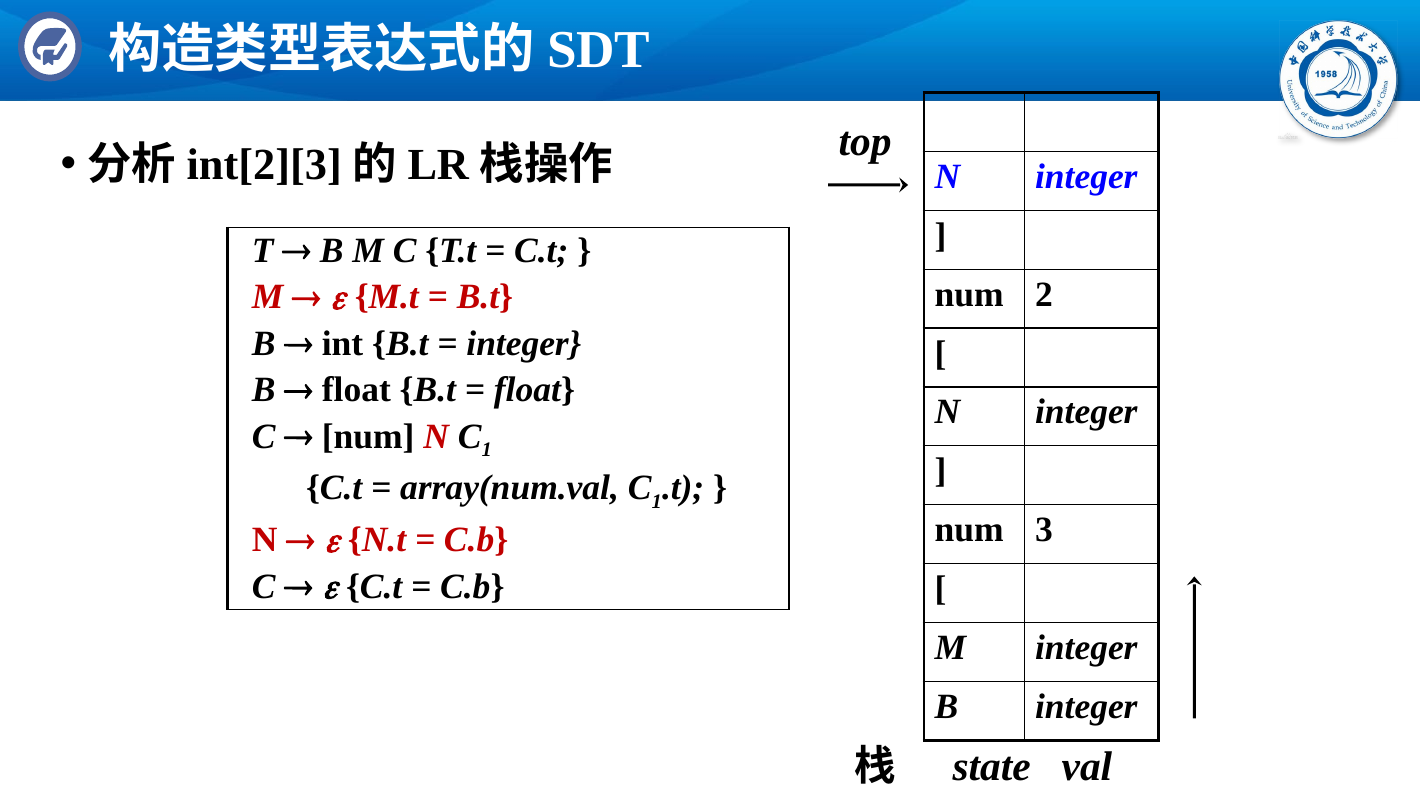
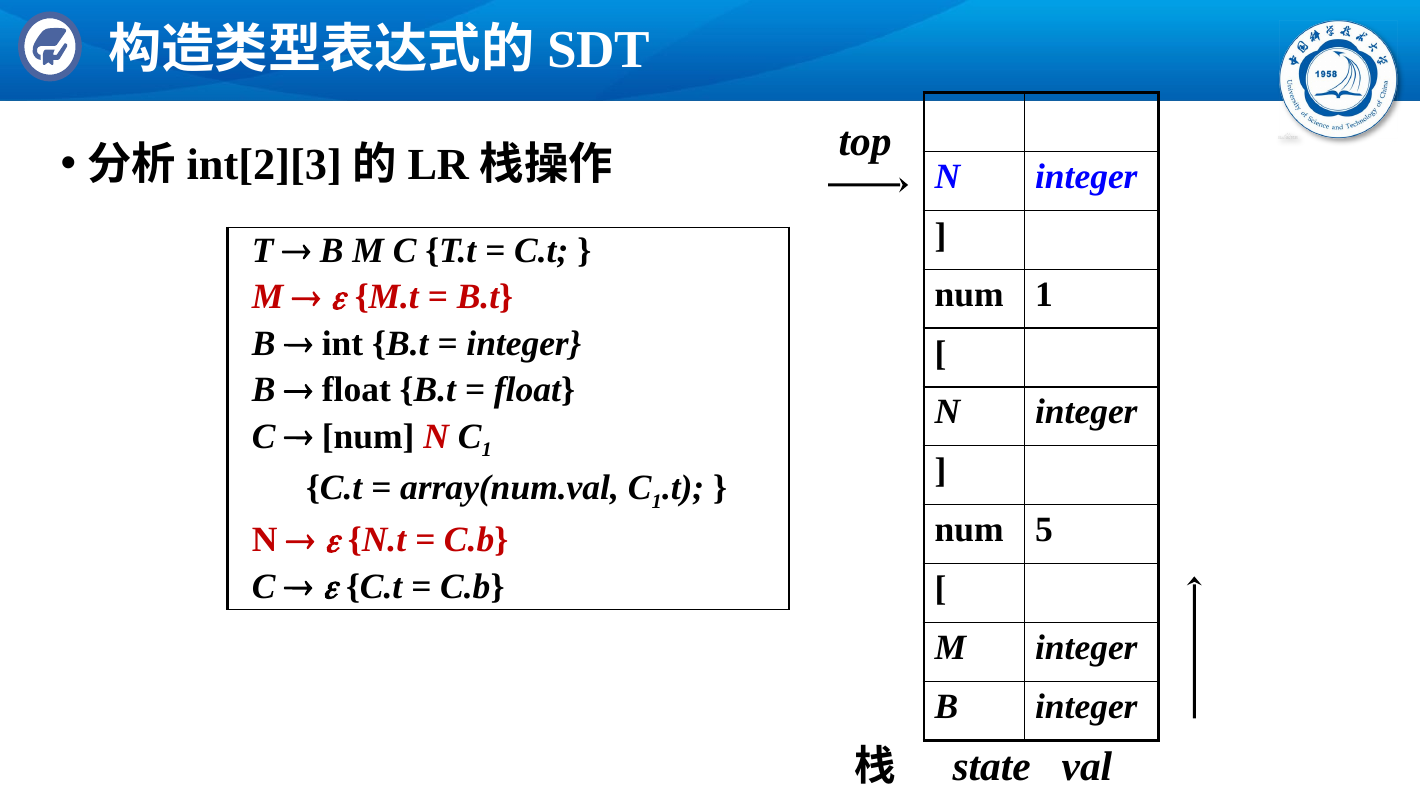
num 2: 2 -> 1 (1044, 294)
3: 3 -> 5 (1044, 530)
